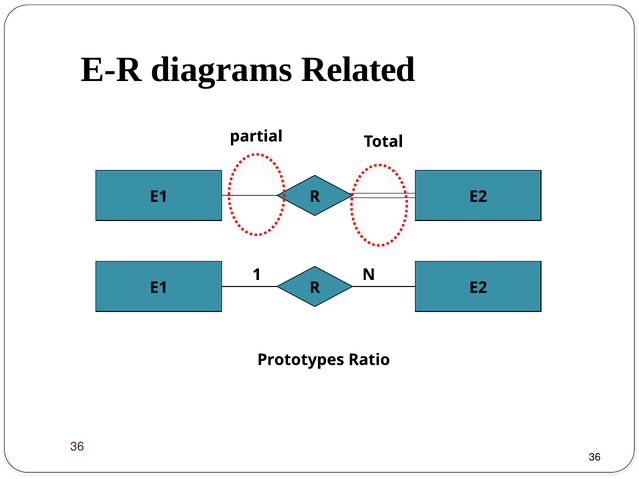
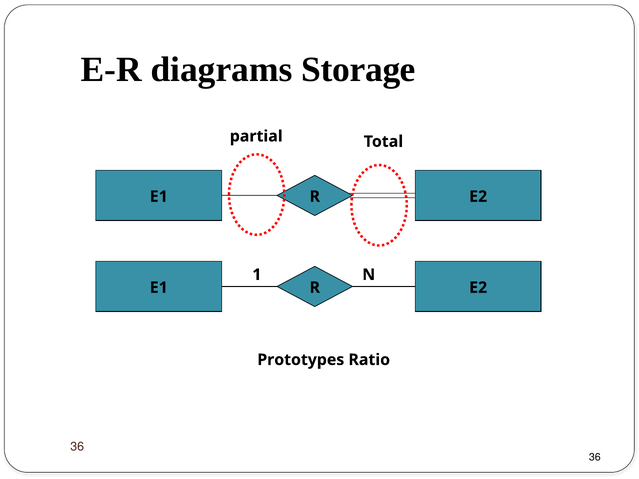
Related: Related -> Storage (358, 70)
